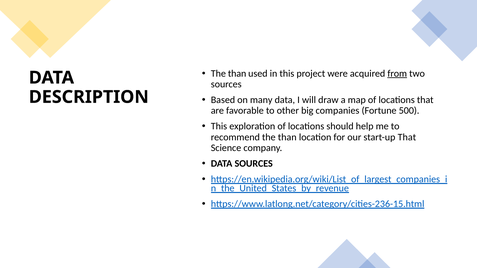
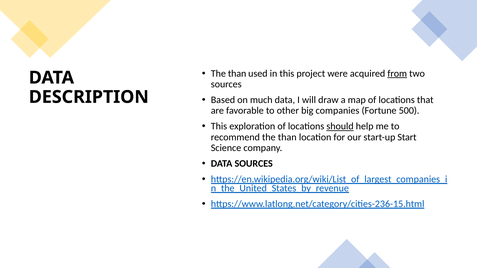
many: many -> much (261, 100)
should underline: none -> present (340, 126)
start-up That: That -> Start (407, 137)
